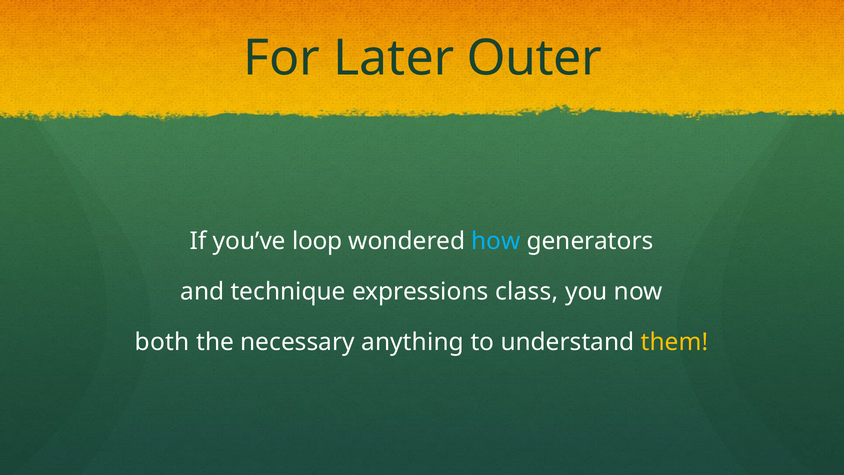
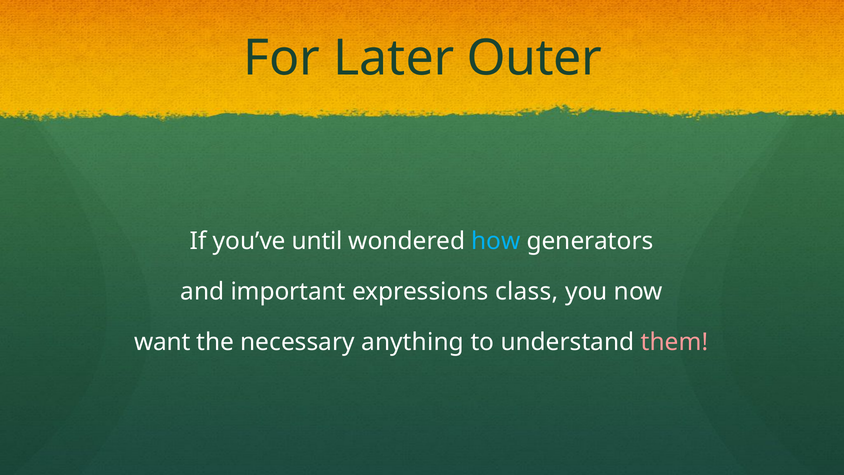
loop: loop -> until (317, 241)
technique: technique -> important (288, 292)
both: both -> want (162, 342)
them colour: yellow -> pink (674, 342)
